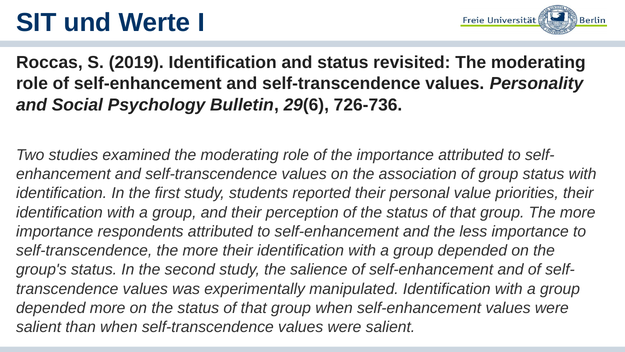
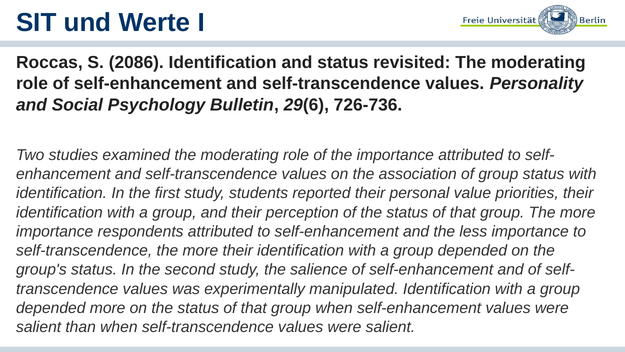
2019: 2019 -> 2086 (136, 62)
